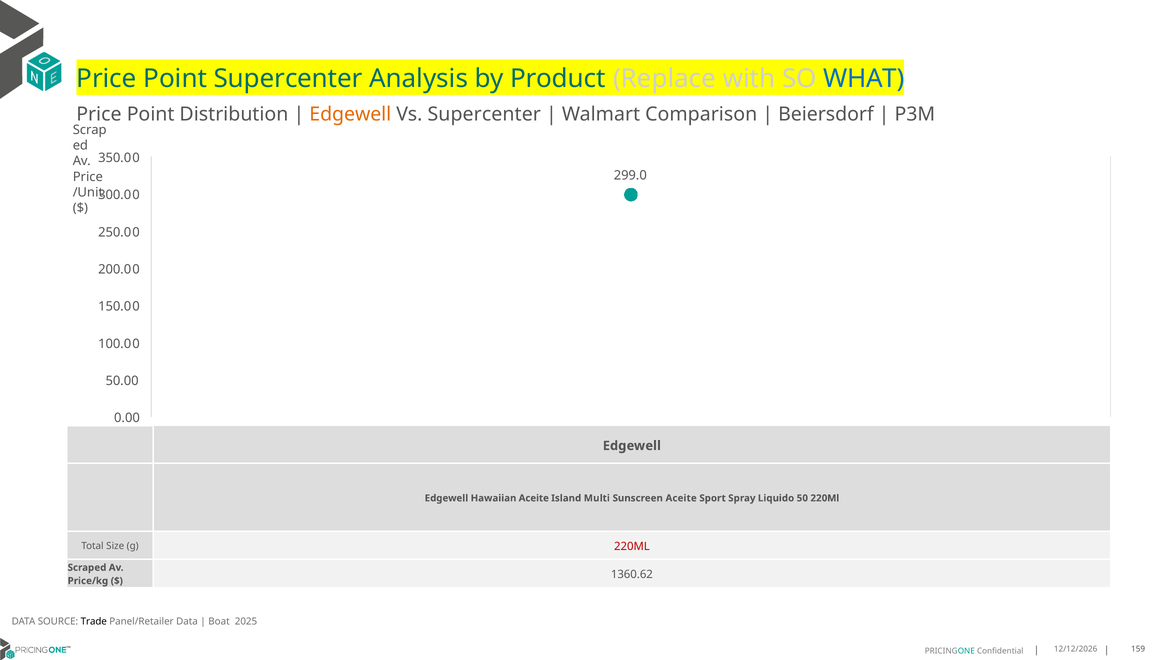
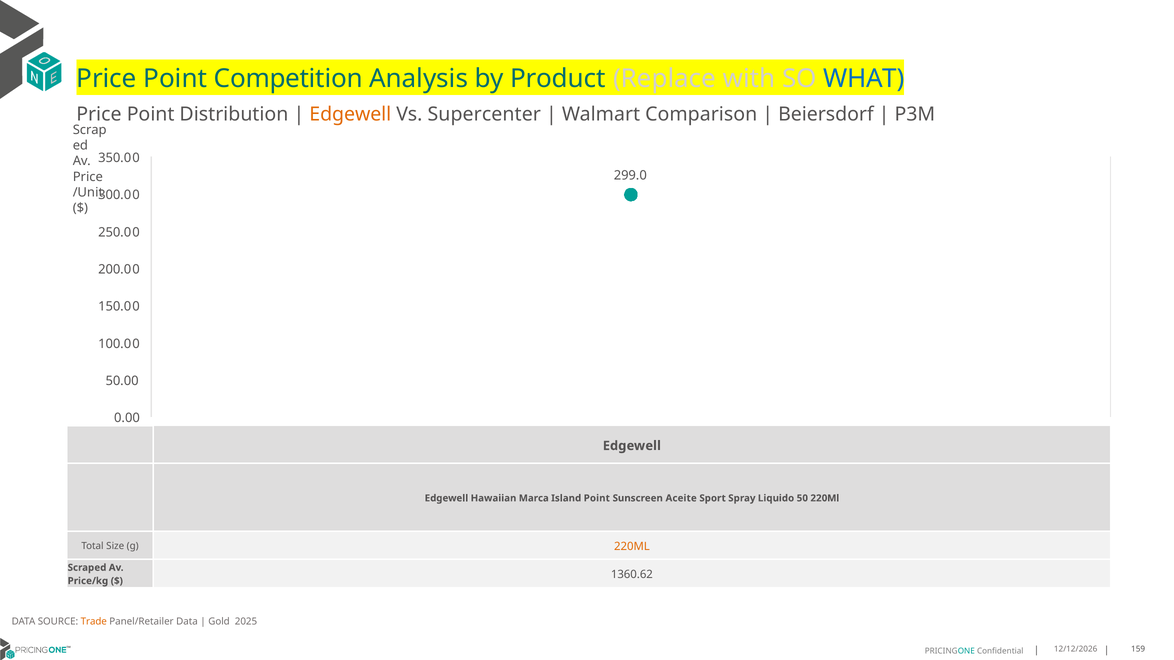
Point Supercenter: Supercenter -> Competition (288, 79)
Hawaiian Aceite: Aceite -> Marca (534, 498)
Island Multi: Multi -> Point (597, 498)
220ML colour: red -> orange (632, 547)
Trade colour: black -> orange (94, 622)
Boat: Boat -> Gold (219, 622)
